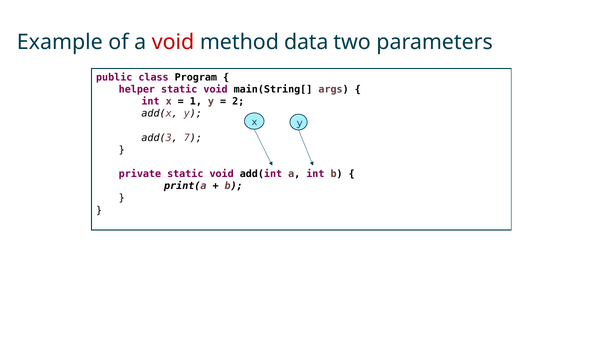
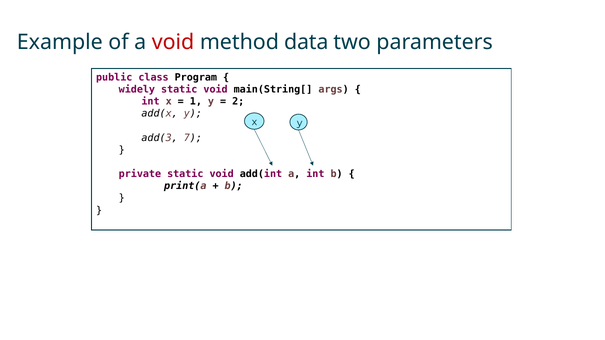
helper: helper -> widely (137, 89)
